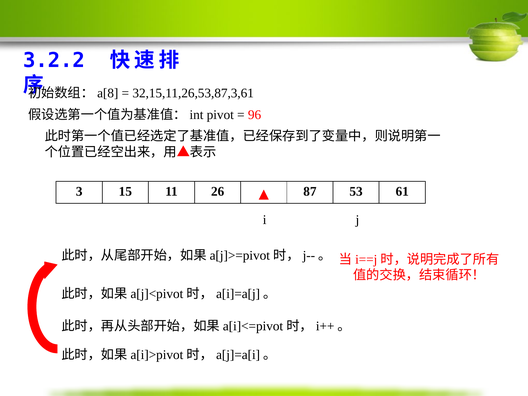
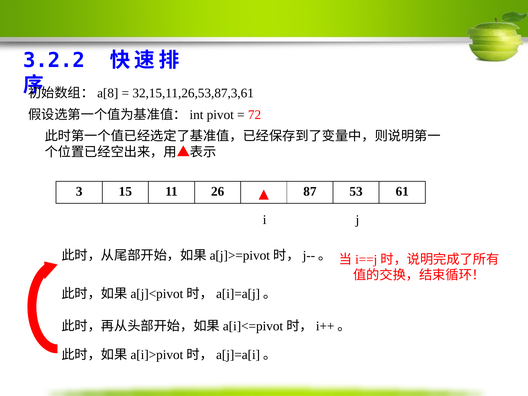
96: 96 -> 72 (255, 115)
